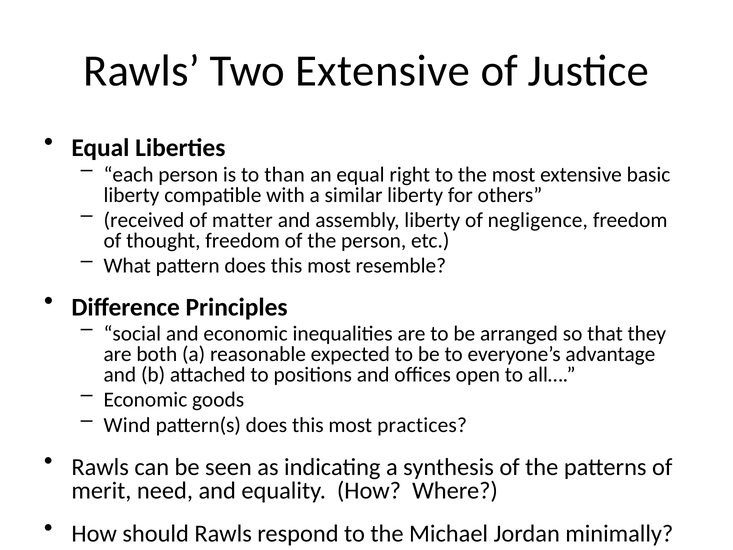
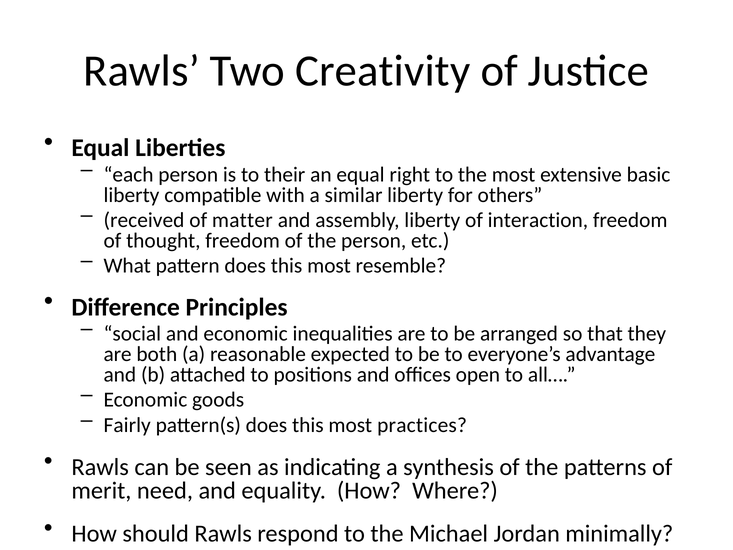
Two Extensive: Extensive -> Creativity (383, 71)
than: than -> their (285, 174)
negligence: negligence -> interaction (538, 220)
Wind: Wind -> Fairly (127, 425)
